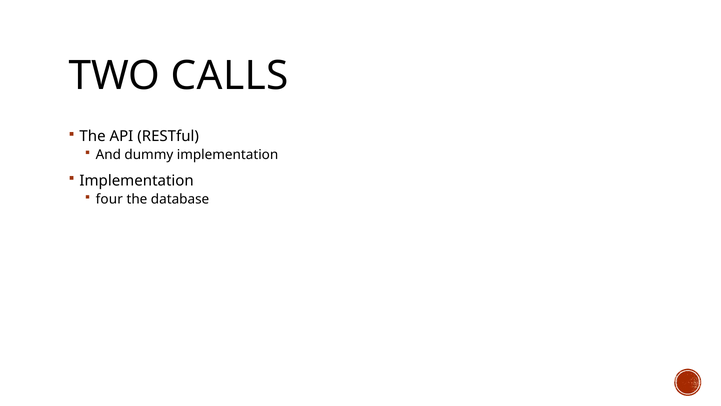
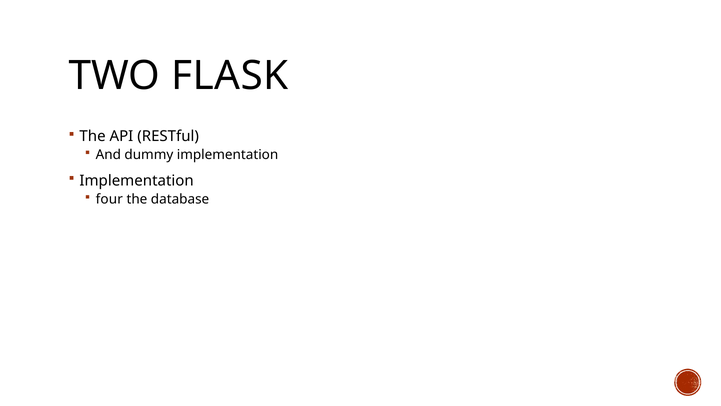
CALLS: CALLS -> FLASK (230, 76)
